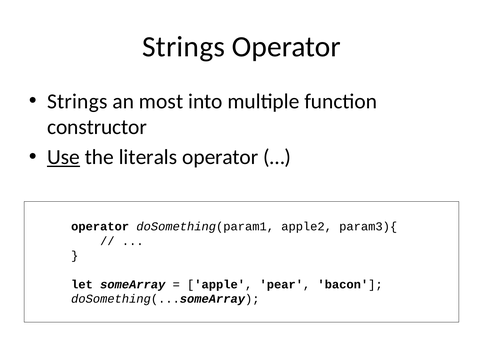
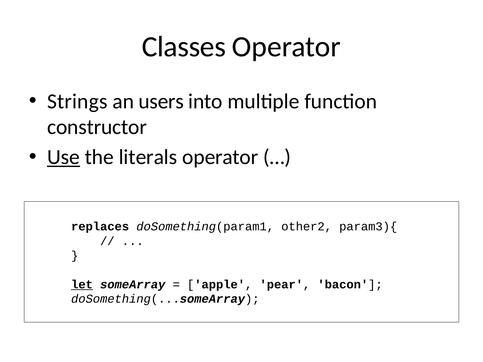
Strings: Strings -> Classes (184, 47)
most: most -> users (161, 101)
operator: operator -> replaces (100, 227)
apple2: apple2 -> other2 (307, 227)
let underline: none -> present (82, 285)
